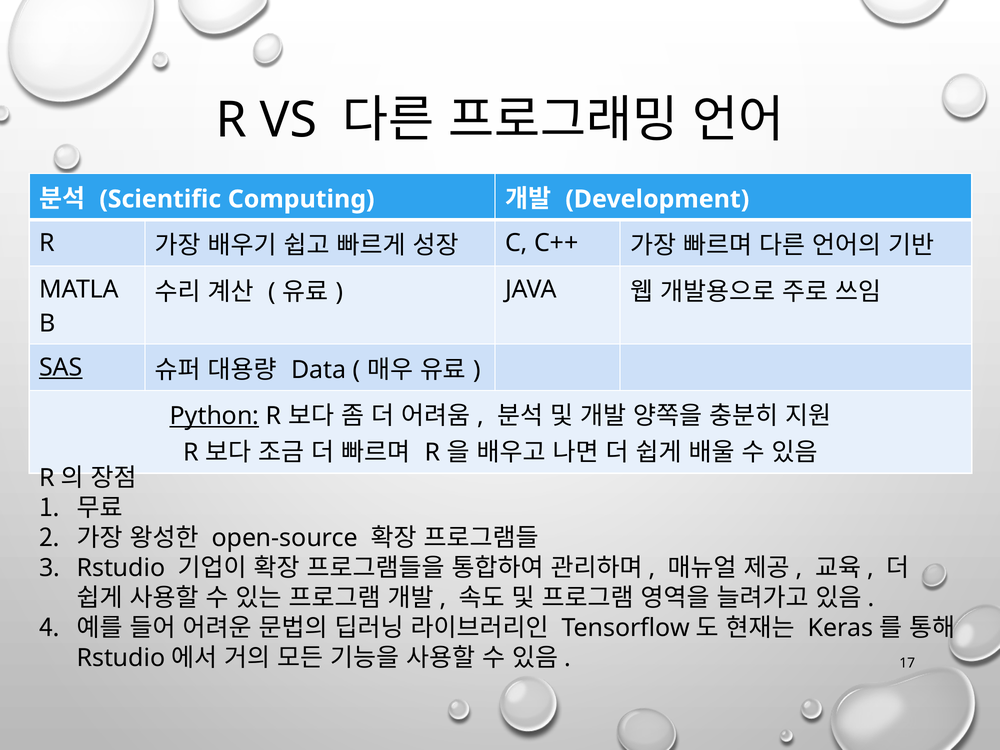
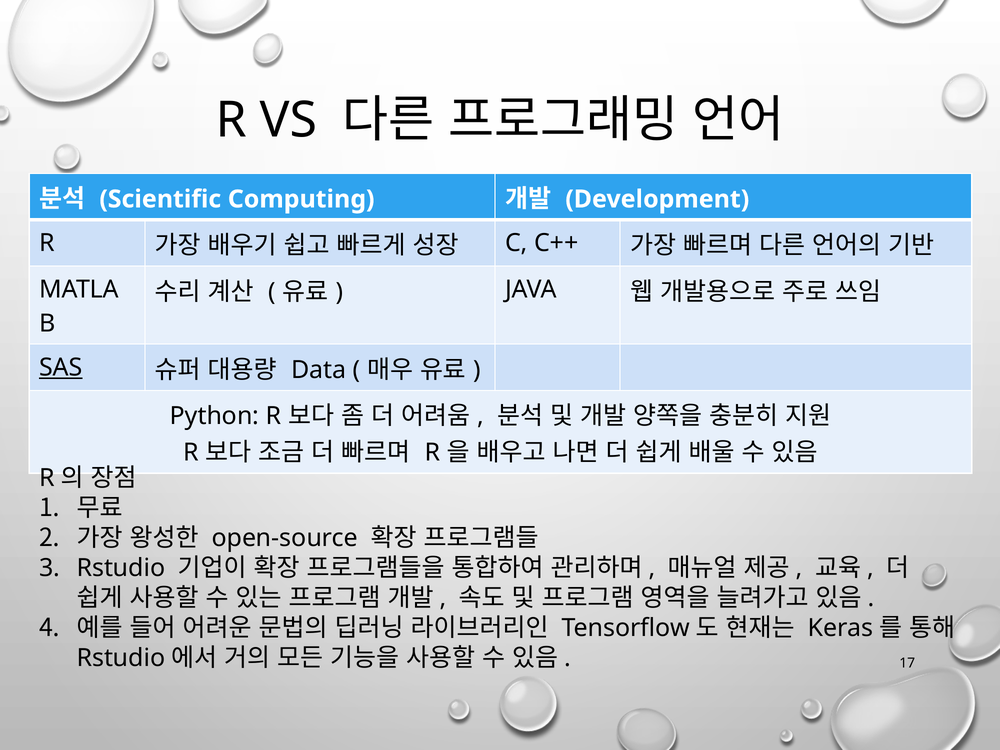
Python underline: present -> none (214, 416)
